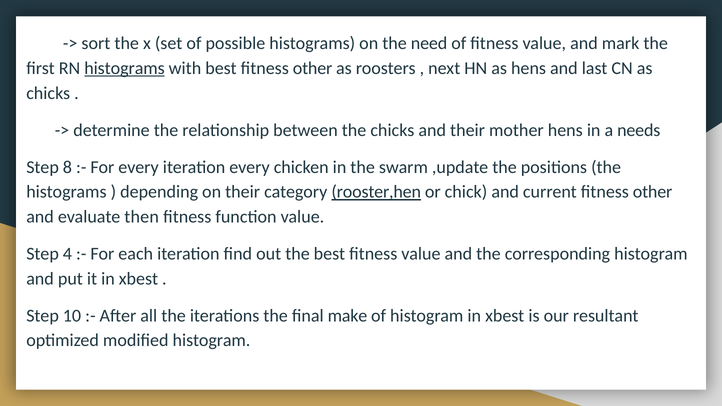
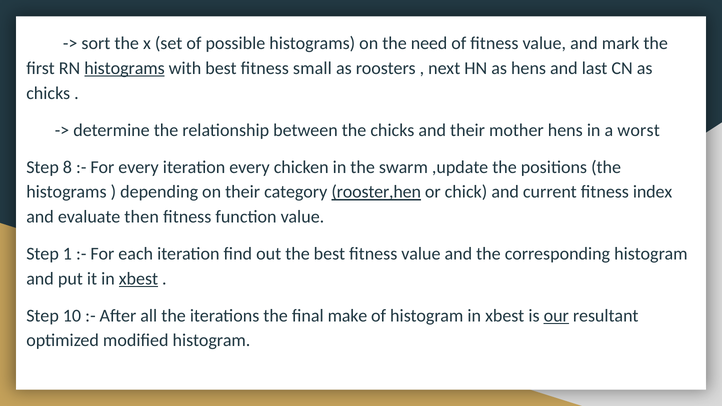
best fitness other: other -> small (312, 68)
needs: needs -> worst (639, 130)
current fitness other: other -> index (653, 192)
4: 4 -> 1 (67, 254)
xbest underline: none -> present (138, 279)
our underline: none -> present (556, 316)
